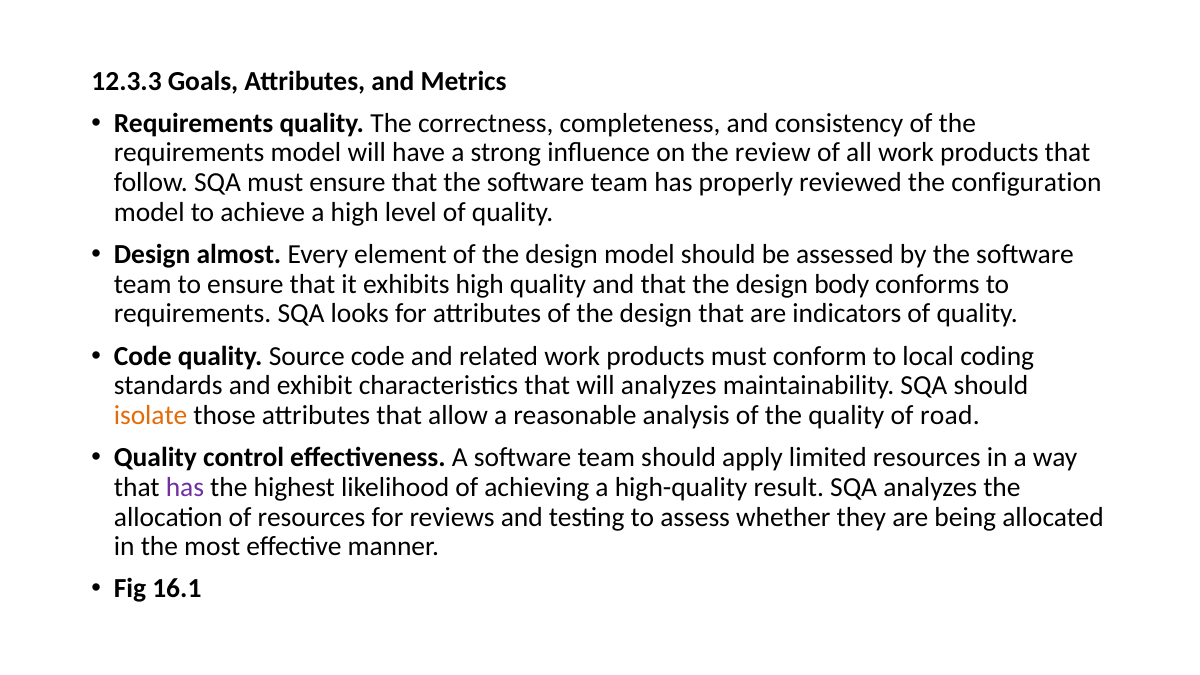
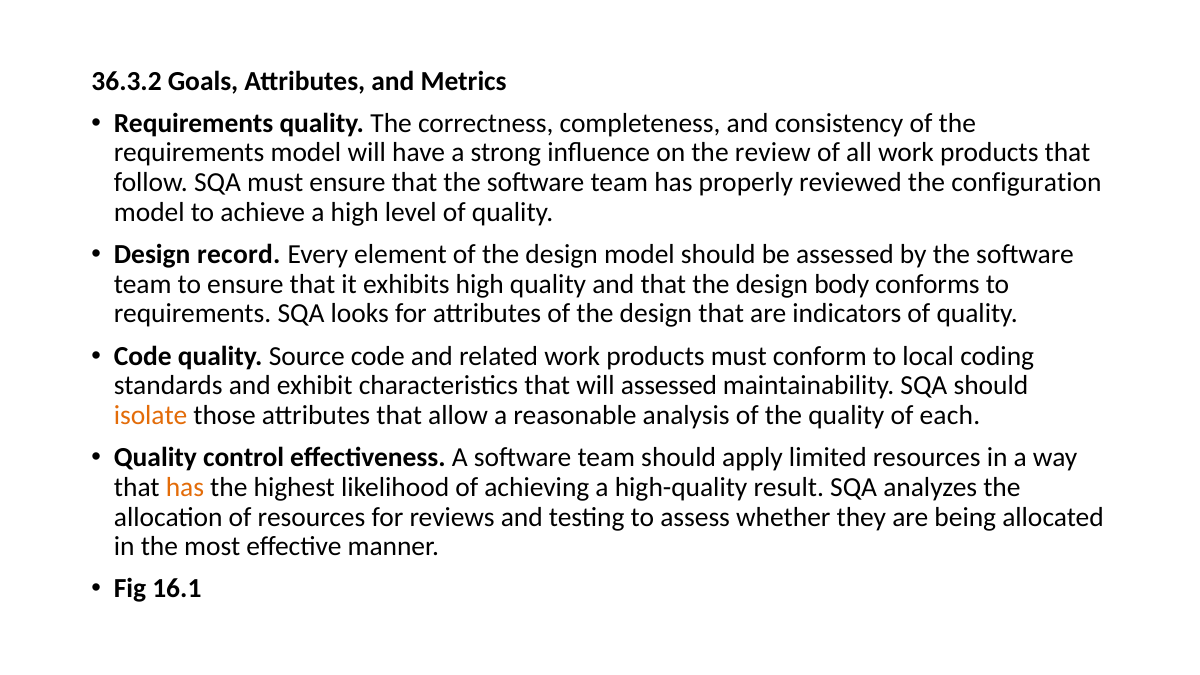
12.3.3: 12.3.3 -> 36.3.2 (127, 81)
almost: almost -> record (239, 254)
will analyzes: analyzes -> assessed (669, 386)
road: road -> each (950, 415)
has colour: purple -> orange (185, 487)
